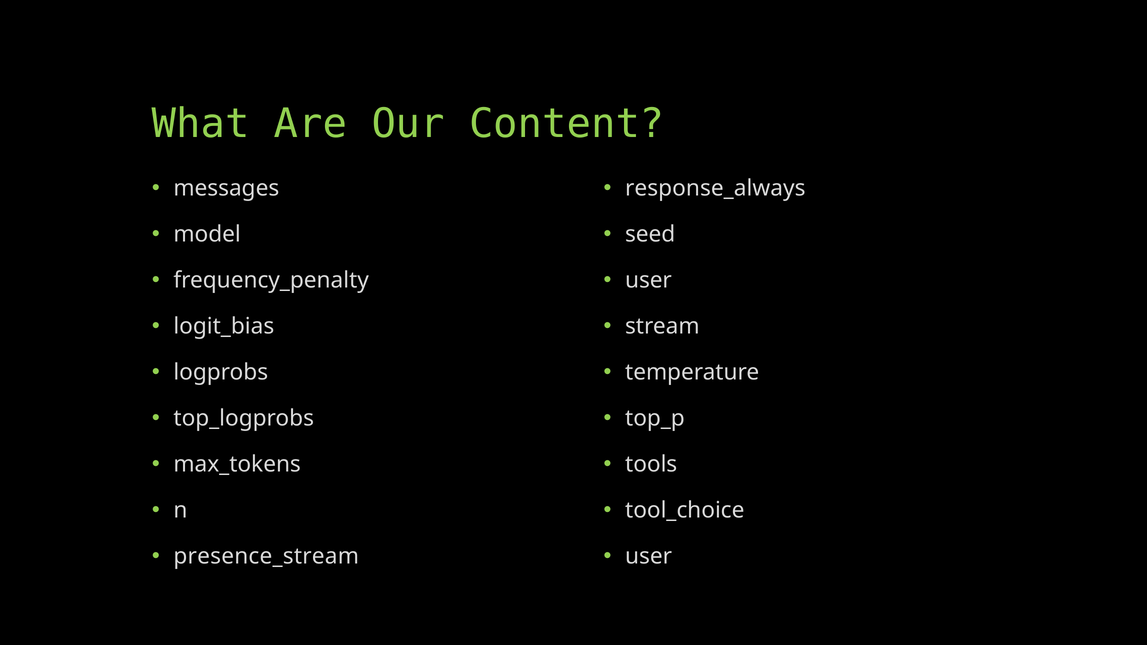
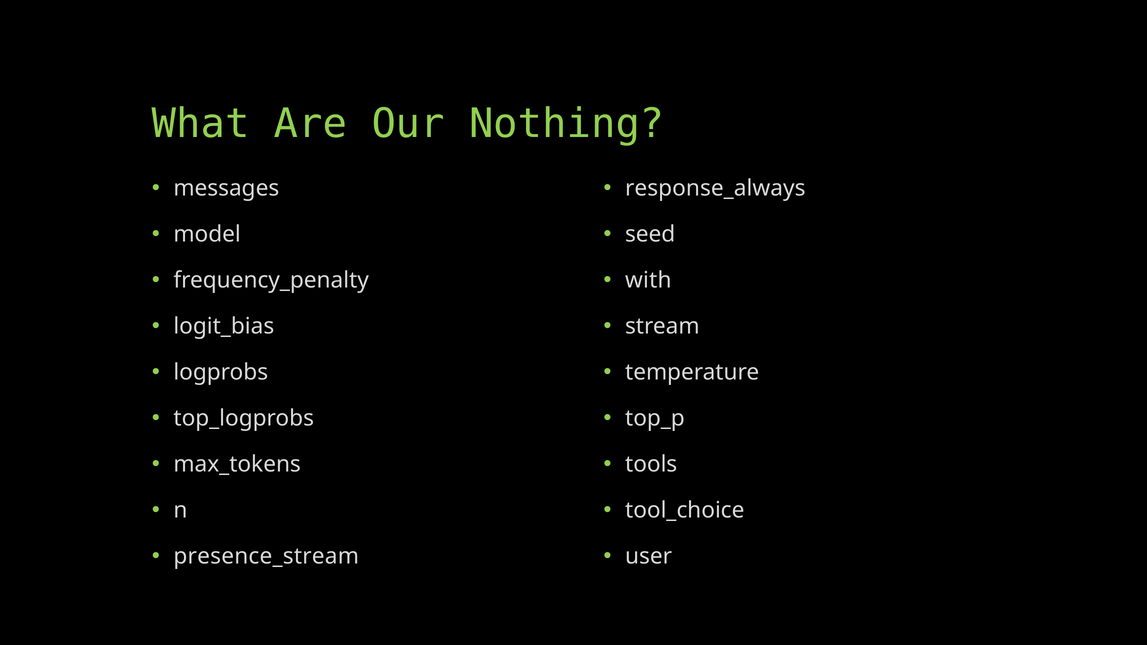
Content: Content -> Nothing (567, 124)
user: user -> with (648, 280)
